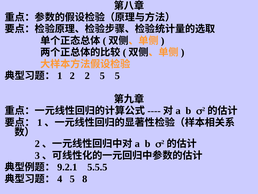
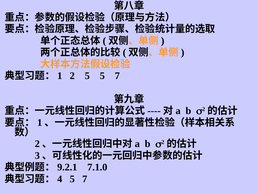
2 2: 2 -> 5 (87, 76)
5: 5 -> 7 (117, 76)
5.5.5: 5.5.5 -> 7.1.0 (97, 167)
8: 8 -> 7 (85, 178)
